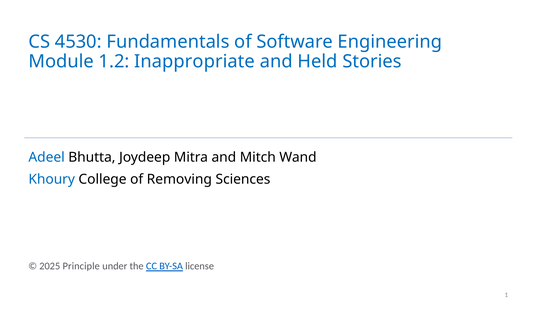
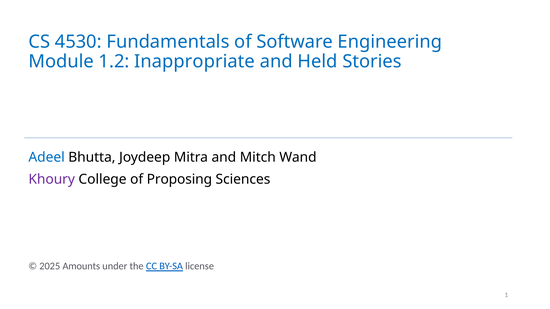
Khoury colour: blue -> purple (52, 180)
Removing: Removing -> Proposing (179, 180)
Principle: Principle -> Amounts (81, 267)
